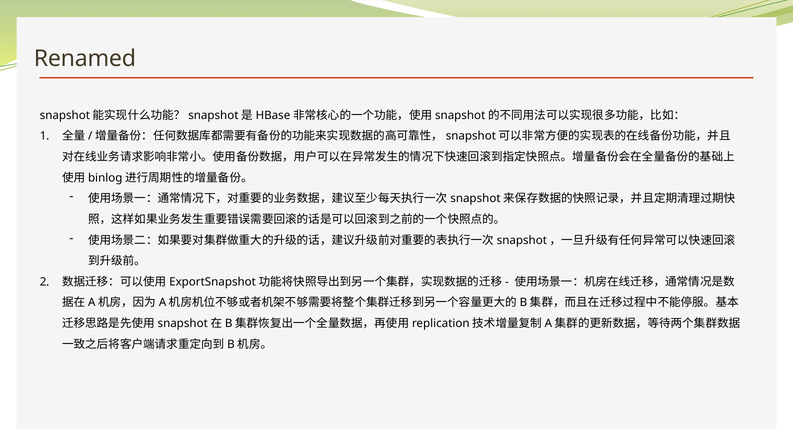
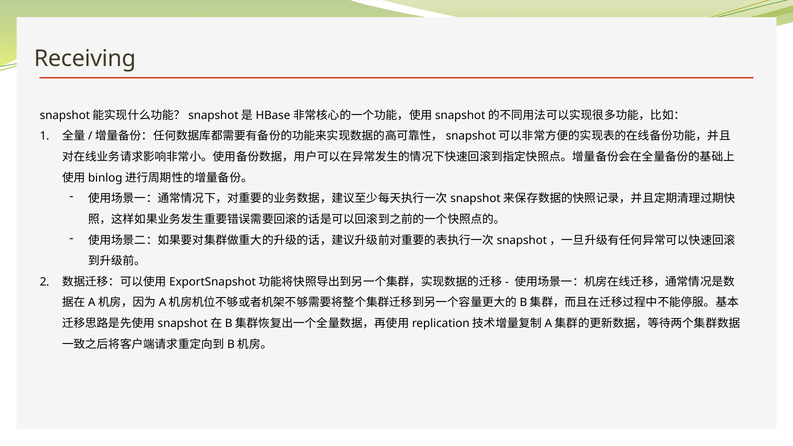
Renamed: Renamed -> Receiving (85, 58)
